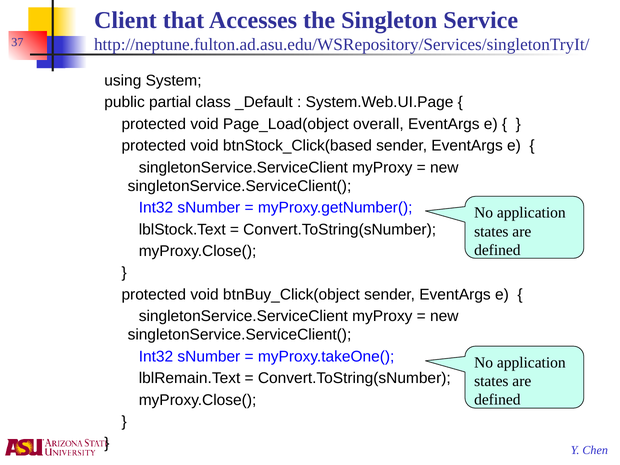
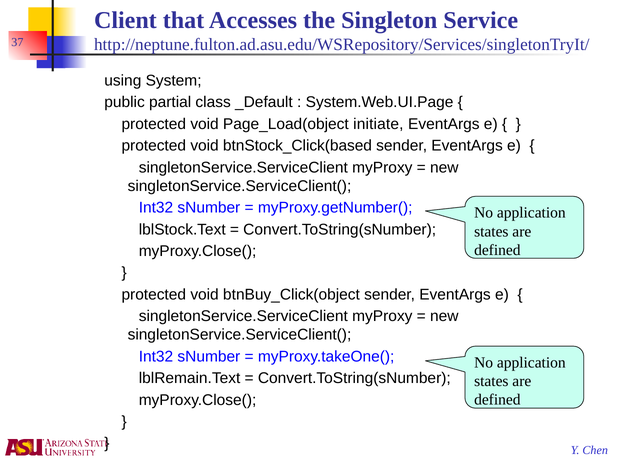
overall: overall -> initiate (378, 124)
